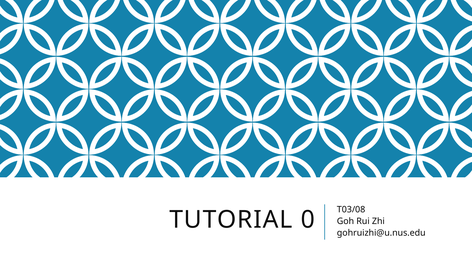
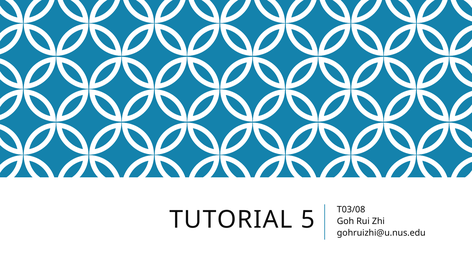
0: 0 -> 5 (308, 219)
